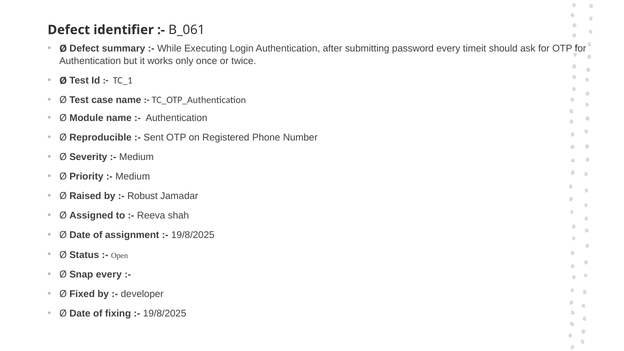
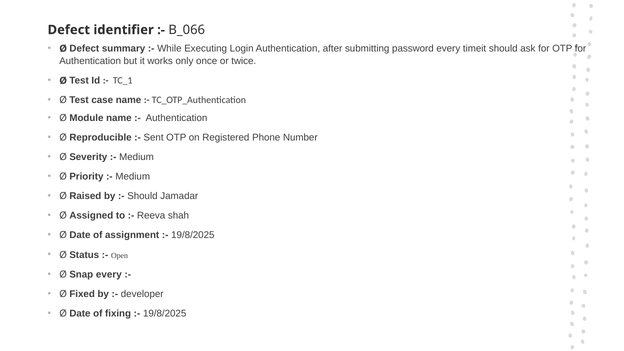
B_061: B_061 -> B_066 (187, 30)
Robust: Robust -> Should (142, 196)
